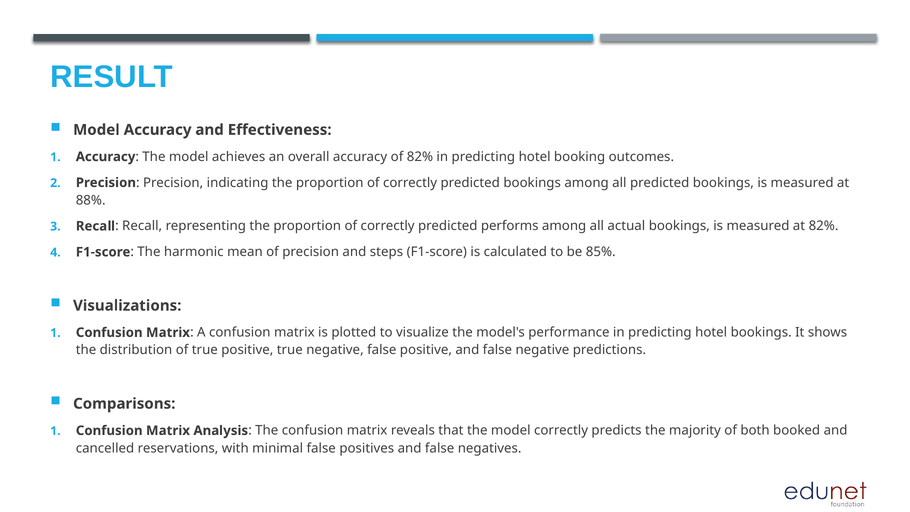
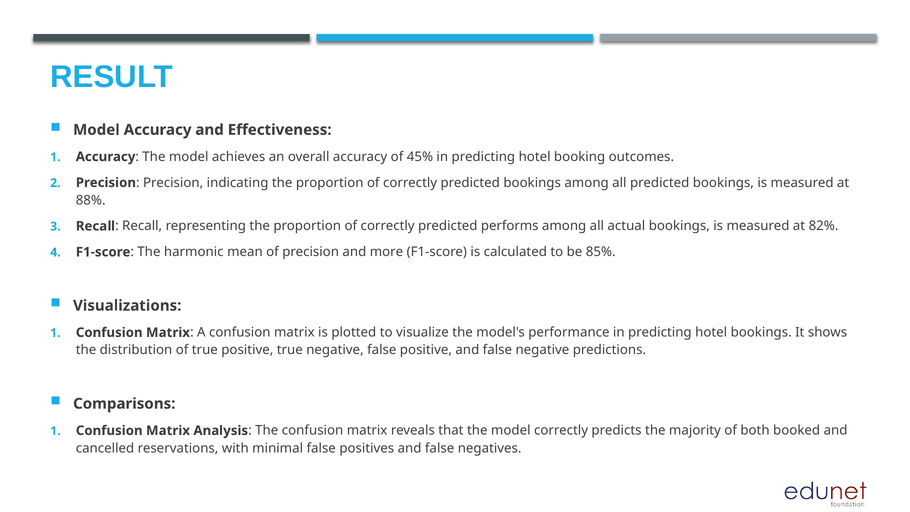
of 82%: 82% -> 45% (420, 157)
steps: steps -> more (386, 252)
